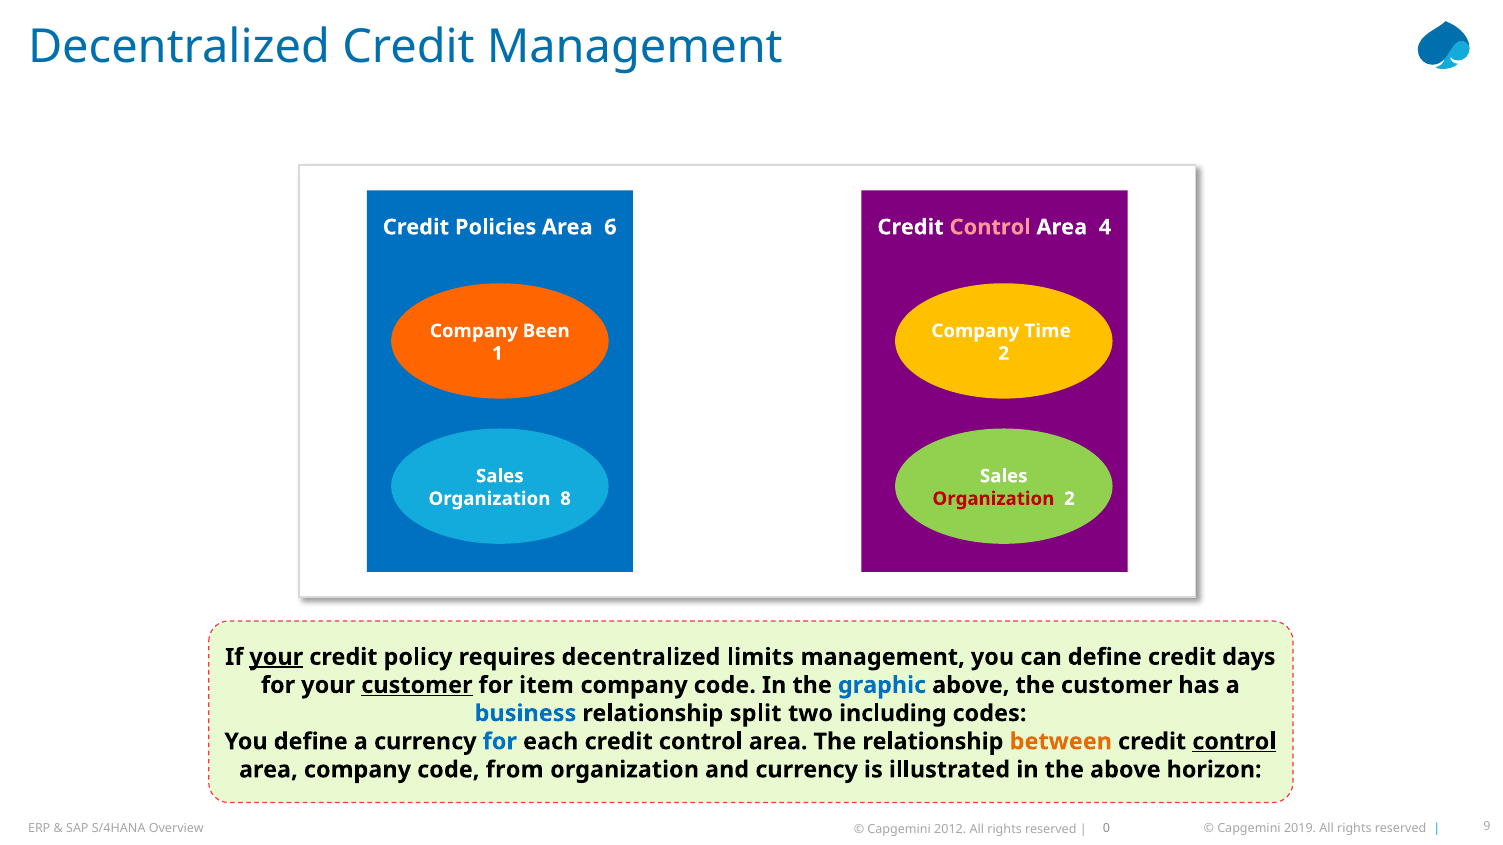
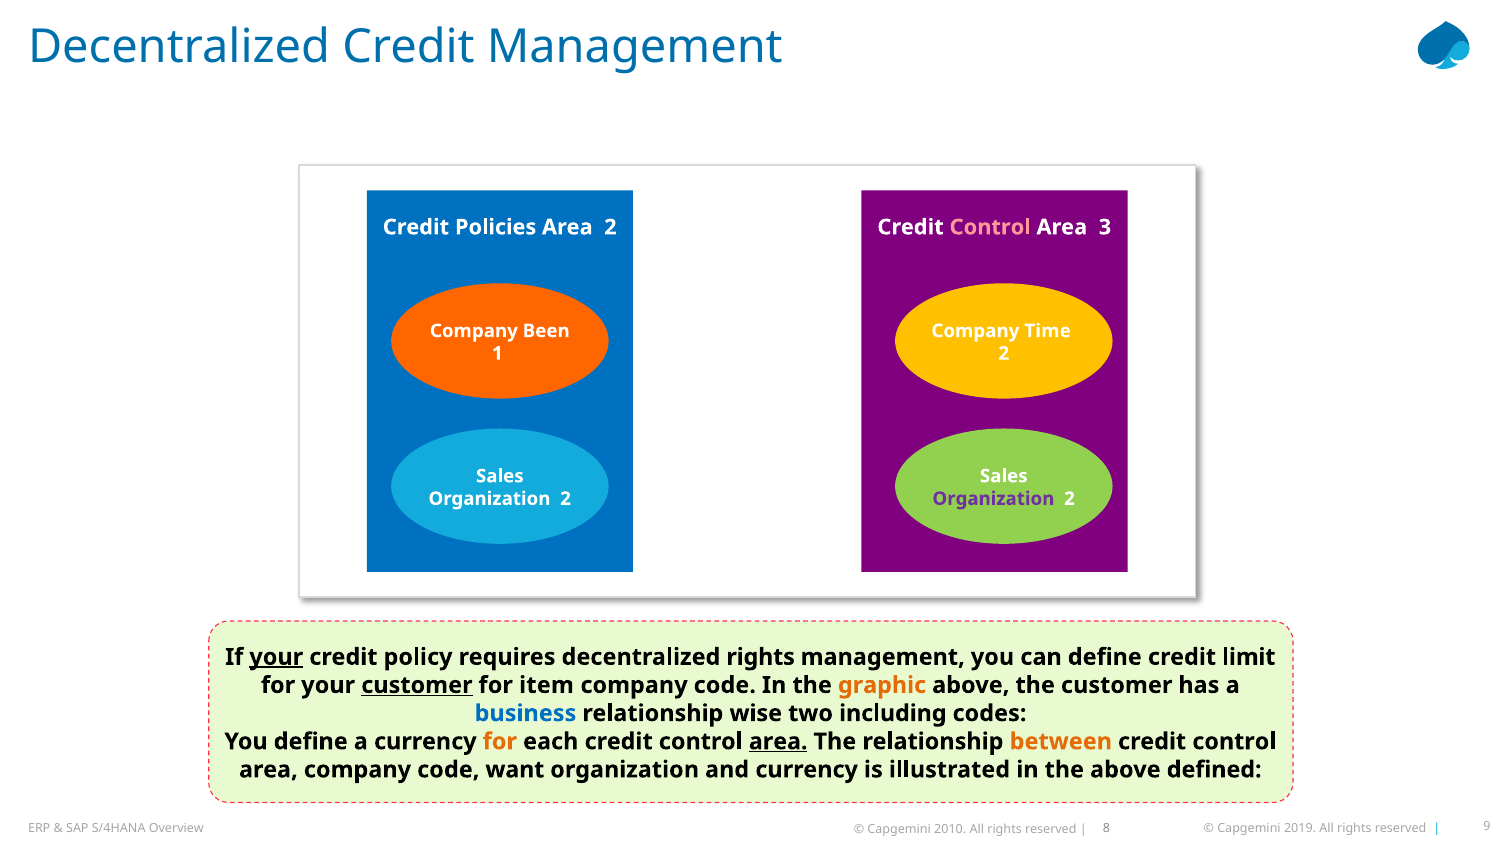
Area 6: 6 -> 2 (610, 227)
4: 4 -> 3 (1105, 227)
8: 8 -> 2 (566, 499)
Organization colour: red -> purple (993, 499)
decentralized limits: limits -> rights (761, 657)
days: days -> limit (1249, 657)
graphic colour: blue -> orange (882, 686)
split: split -> wise (756, 714)
for colour: blue -> orange (500, 742)
area underline: none -> present (778, 742)
control underline: present -> none (1234, 742)
from: from -> want (515, 770)
horizon: horizon -> defined (1214, 770)
2012: 2012 -> 2010 (950, 830)
0: 0 -> 8 (1106, 829)
